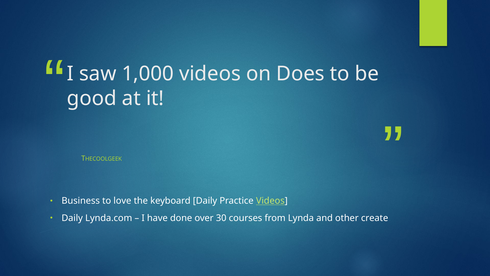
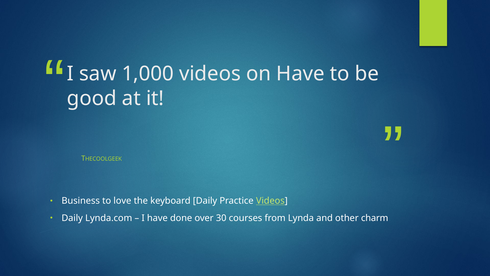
on Does: Does -> Have (300, 74)
create: create -> charm (375, 218)
